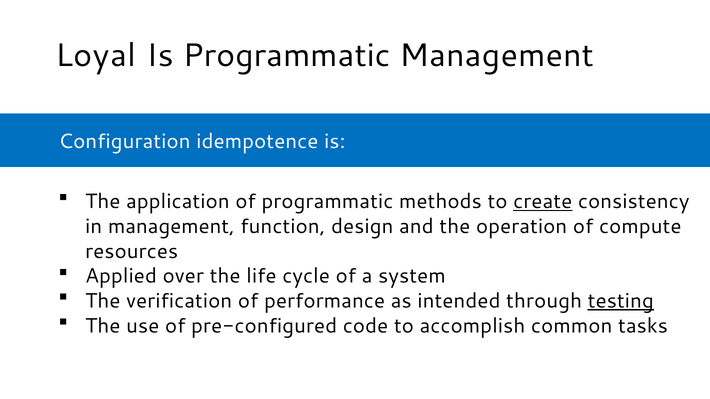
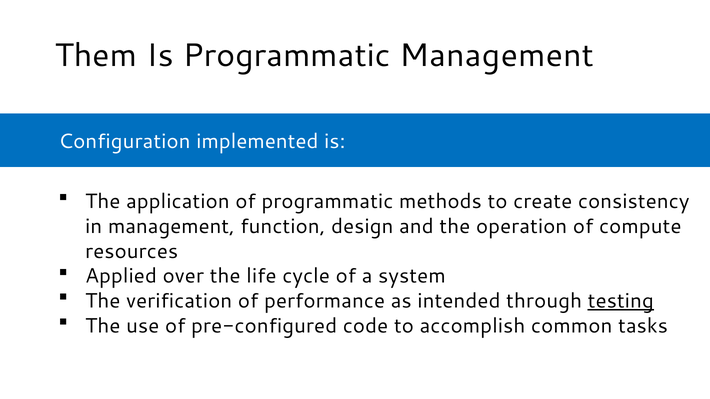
Loyal: Loyal -> Them (96, 56)
idempotence: idempotence -> implemented (257, 142)
create underline: present -> none (543, 202)
